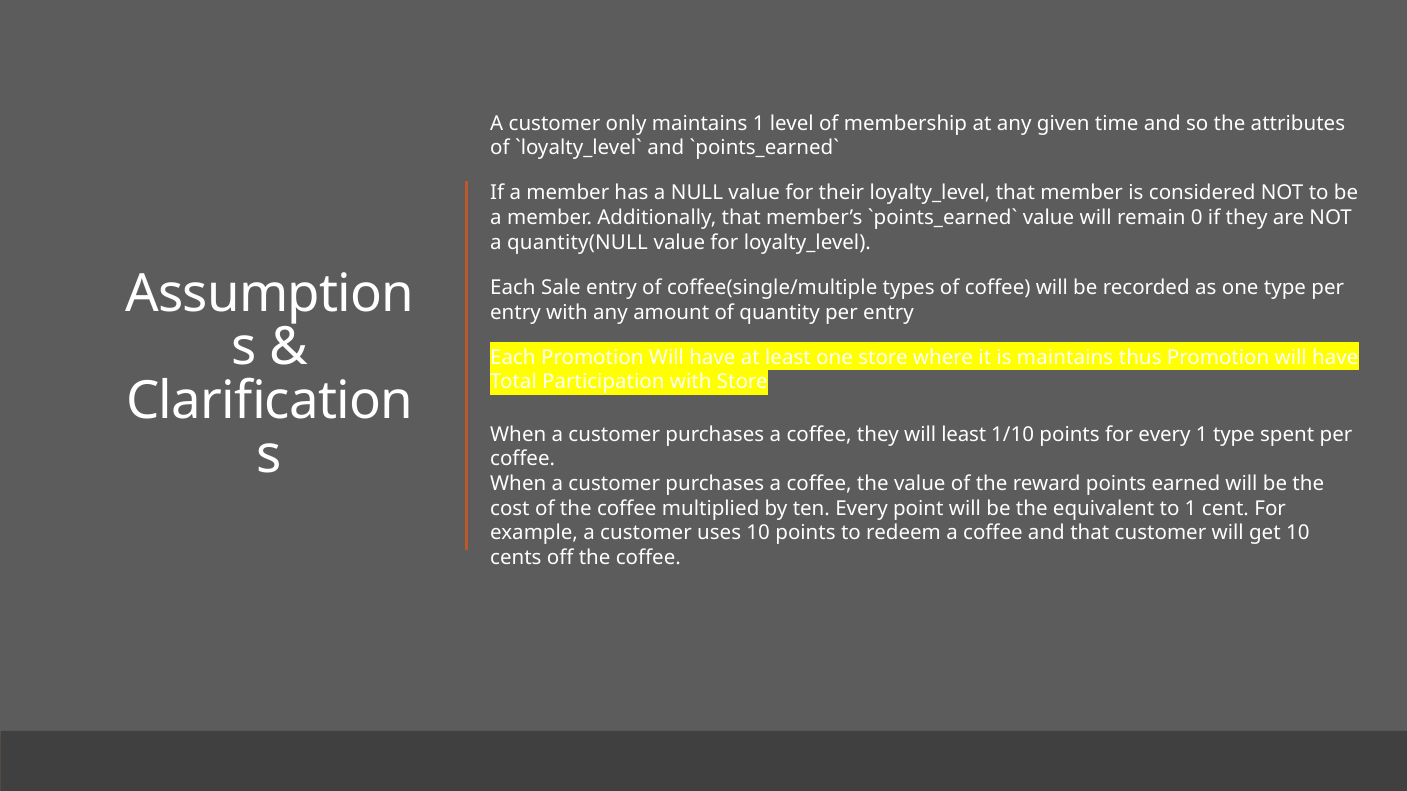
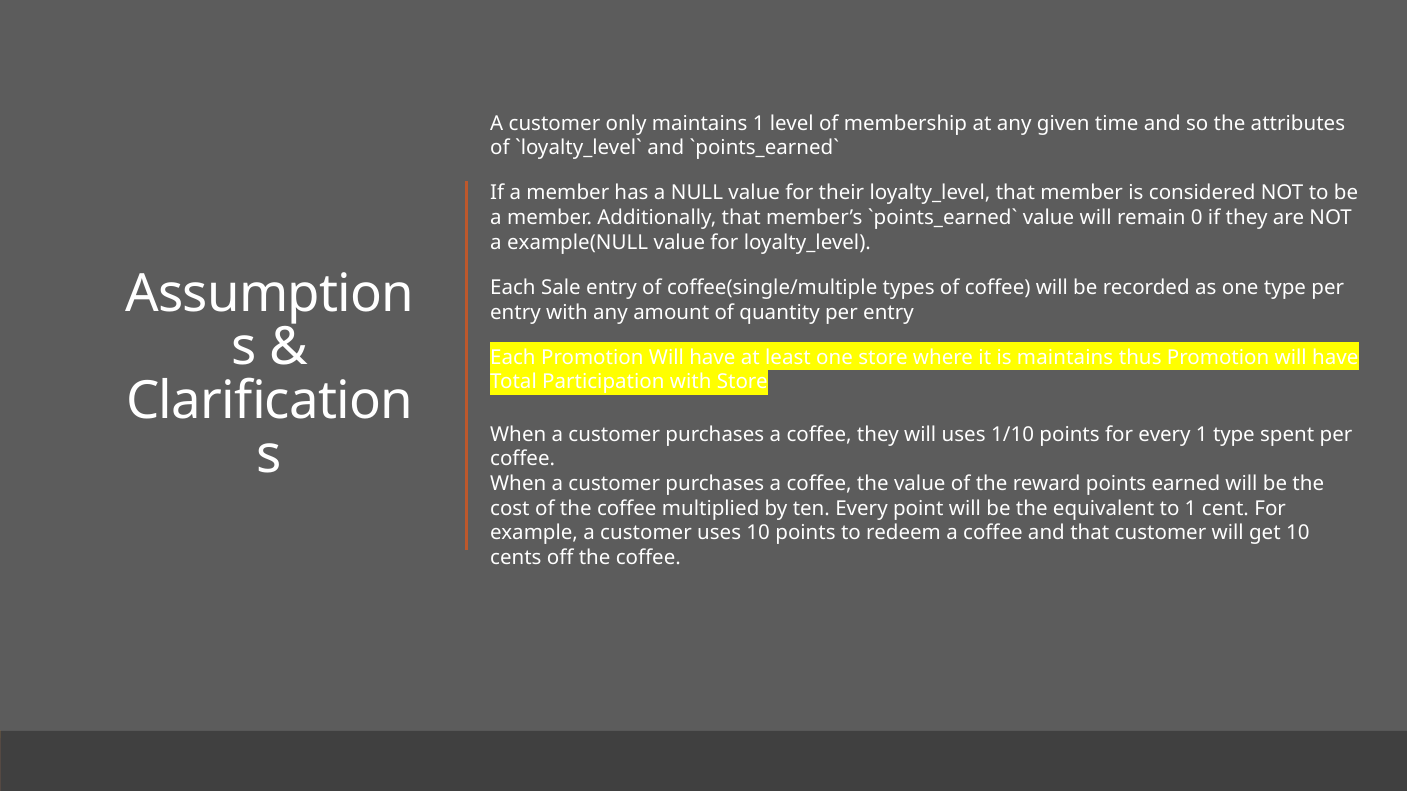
quantity(NULL: quantity(NULL -> example(NULL (578, 243)
will least: least -> uses (964, 435)
